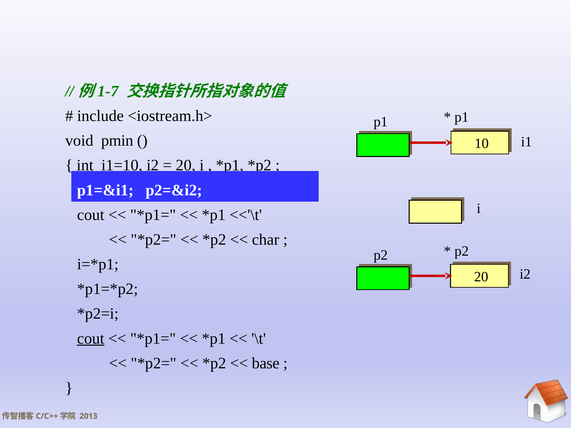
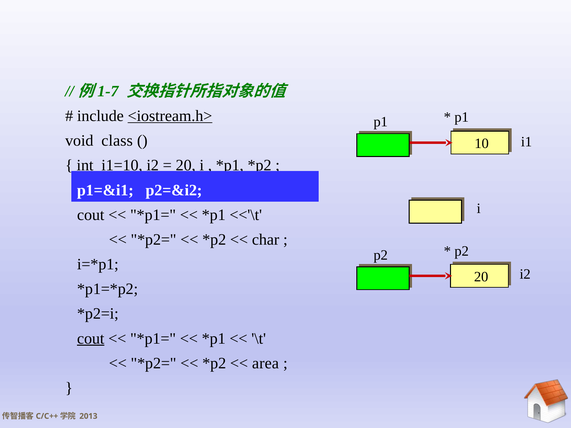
<iostream.h> underline: none -> present (170, 116)
pmin: pmin -> class (117, 141)
base: base -> area (266, 363)
